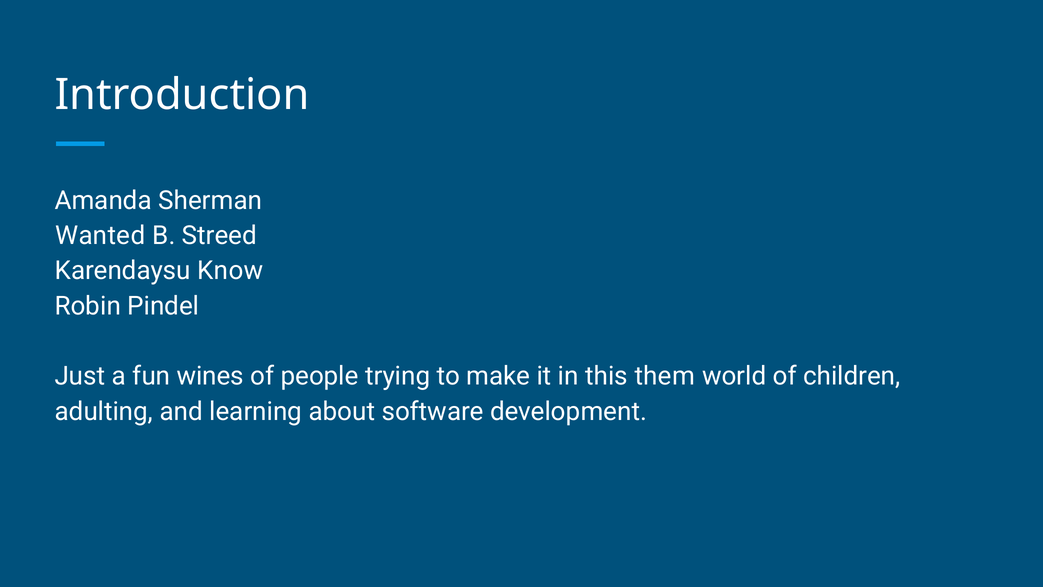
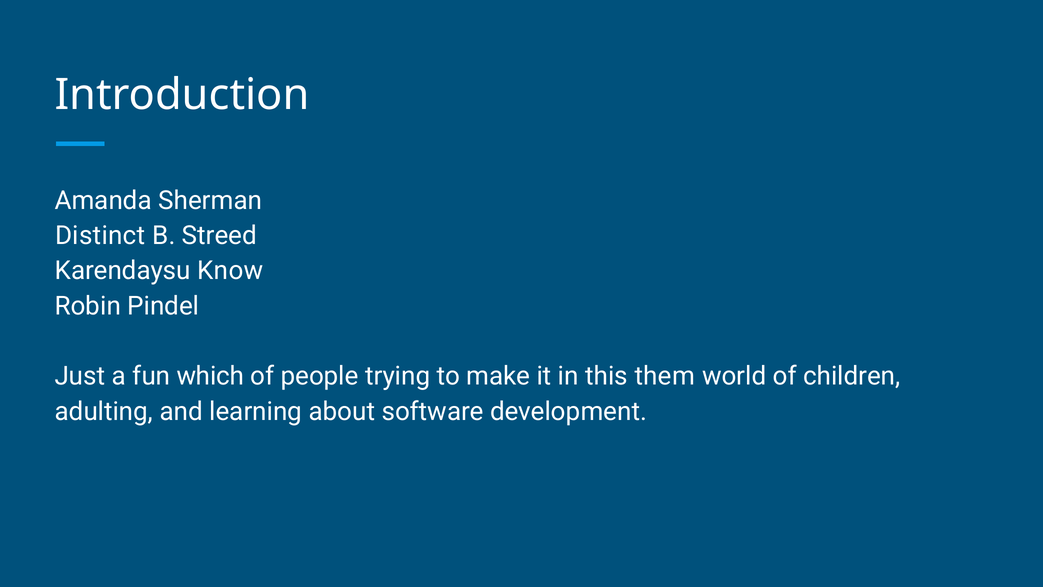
Wanted: Wanted -> Distinct (100, 236)
wines: wines -> which (210, 376)
